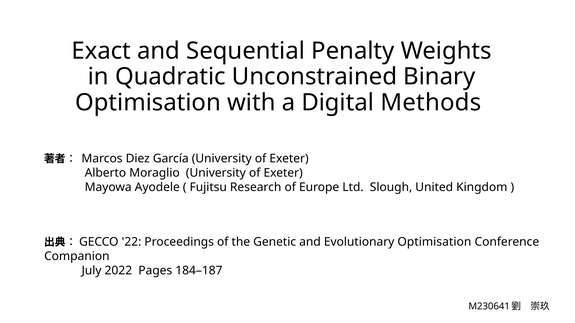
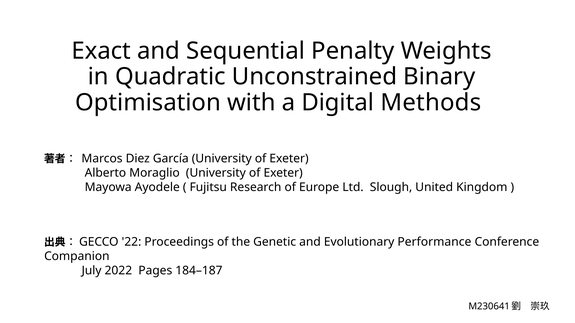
Evolutionary Optimisation: Optimisation -> Performance (434, 242)
